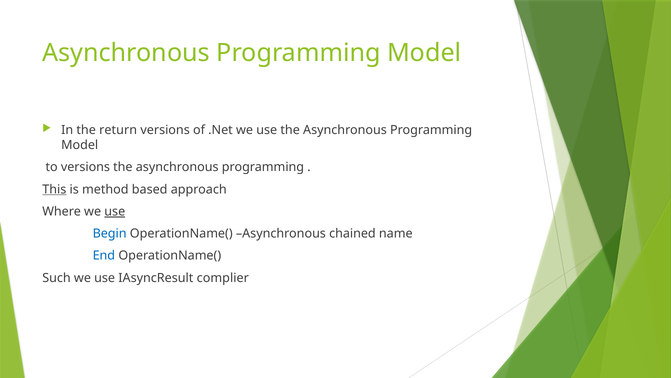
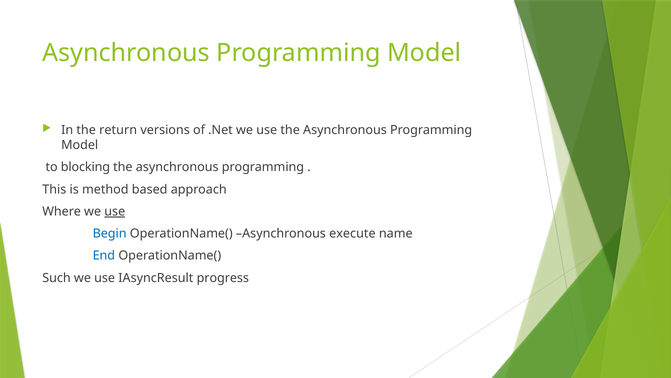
to versions: versions -> blocking (85, 167)
This underline: present -> none (54, 189)
chained: chained -> execute (352, 233)
complier: complier -> progress (223, 278)
